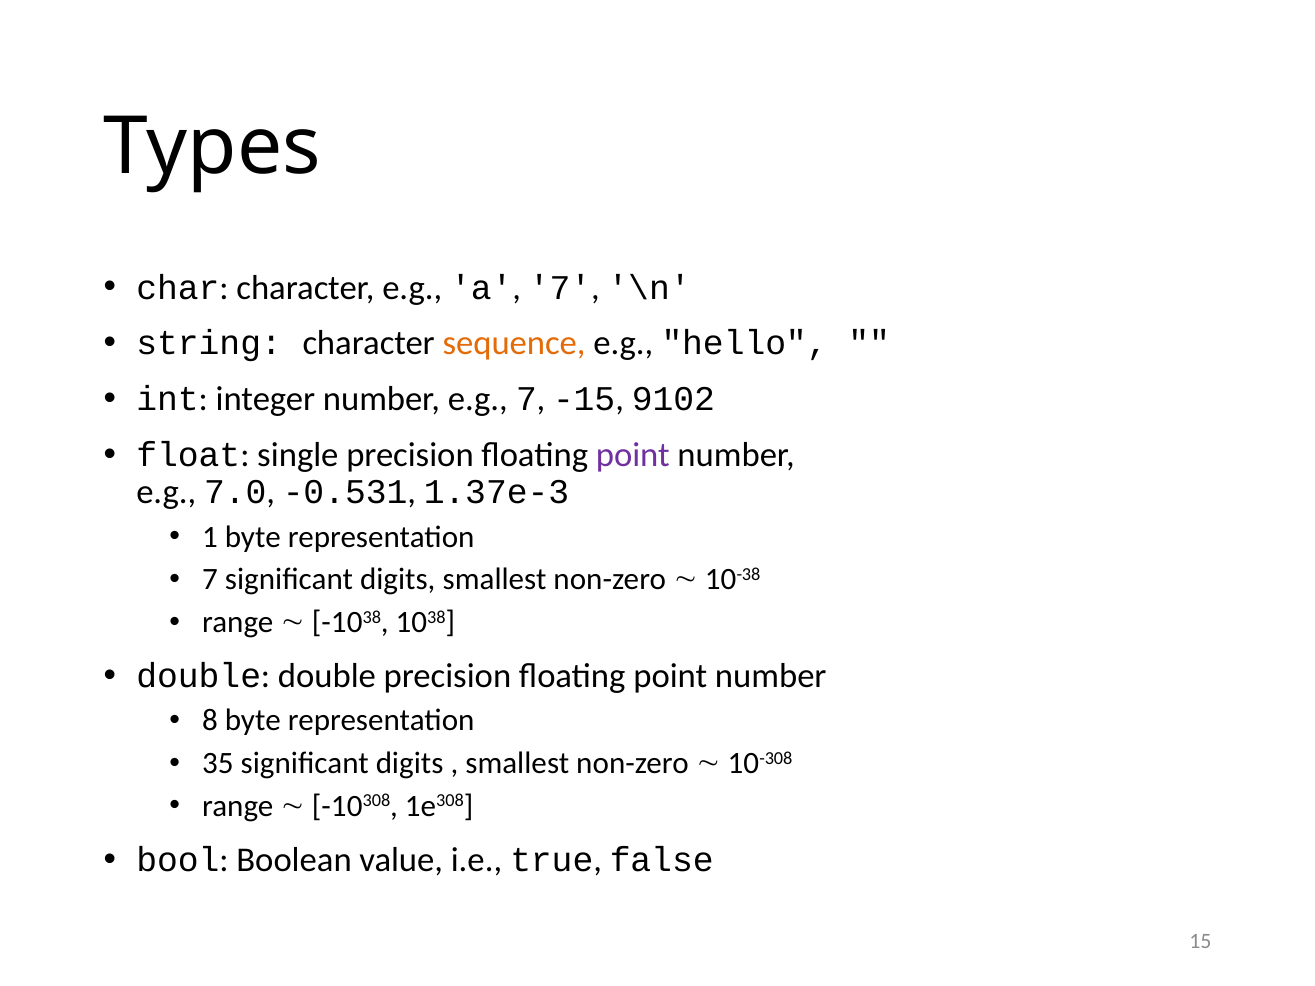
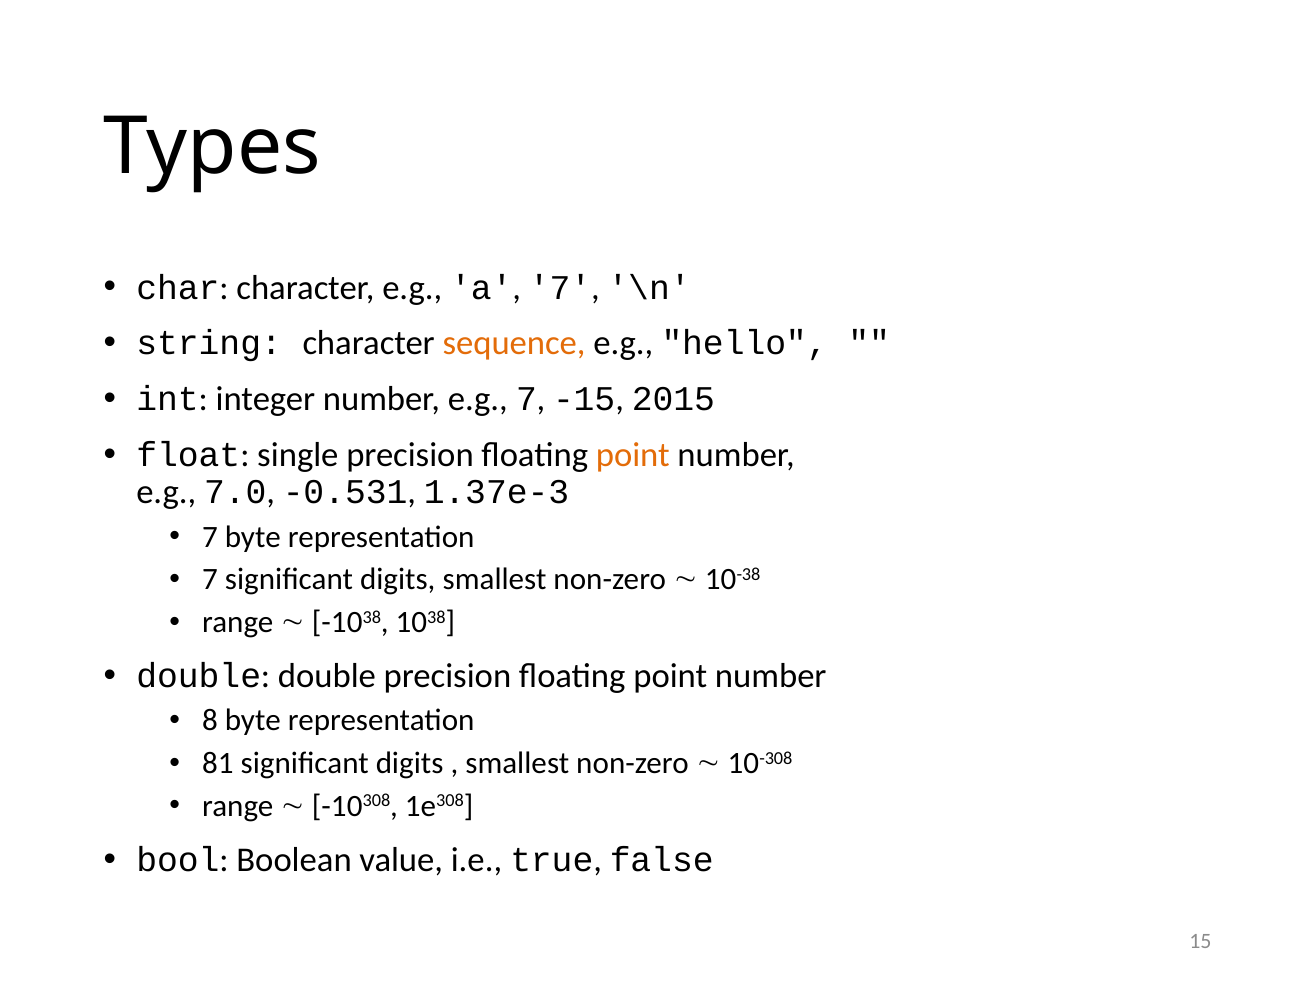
9102: 9102 -> 2015 (673, 399)
point colour: purple -> orange (633, 455)
1: 1 -> 7 (210, 537)
35: 35 -> 81 (218, 763)
